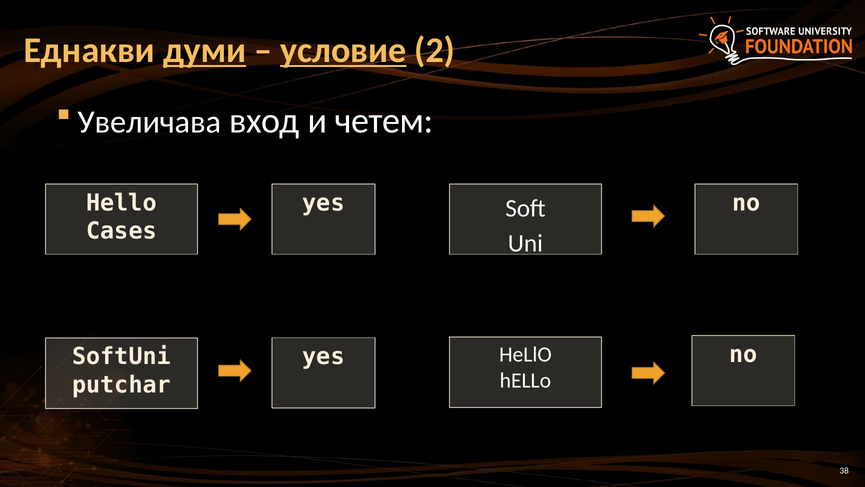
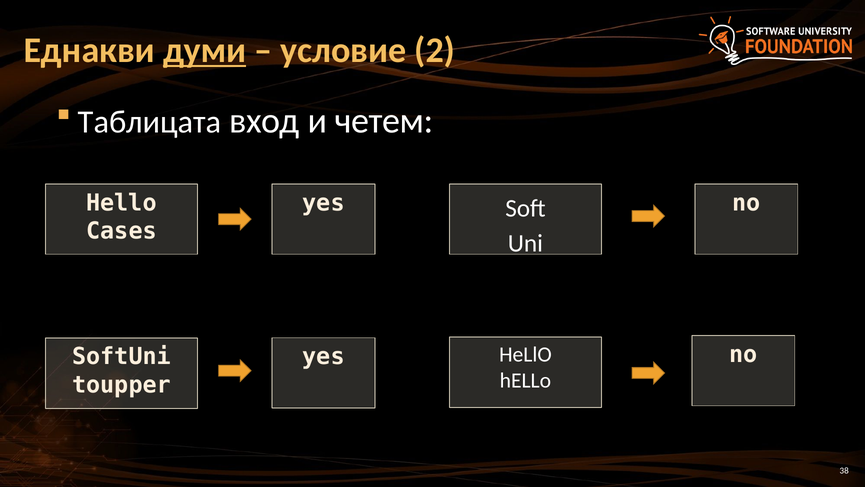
условие underline: present -> none (343, 50)
Увеличава: Увеличава -> Таблицата (150, 122)
putchar: putchar -> toupper (121, 385)
